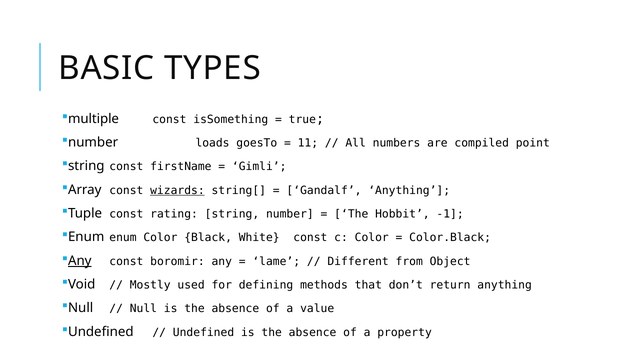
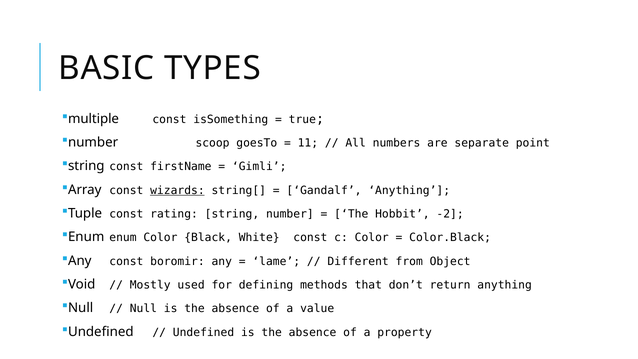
loads: loads -> scoop (213, 143)
compiled: compiled -> separate (482, 143)
-1: -1 -> -2 (450, 214)
Any underline: present -> none (80, 261)
